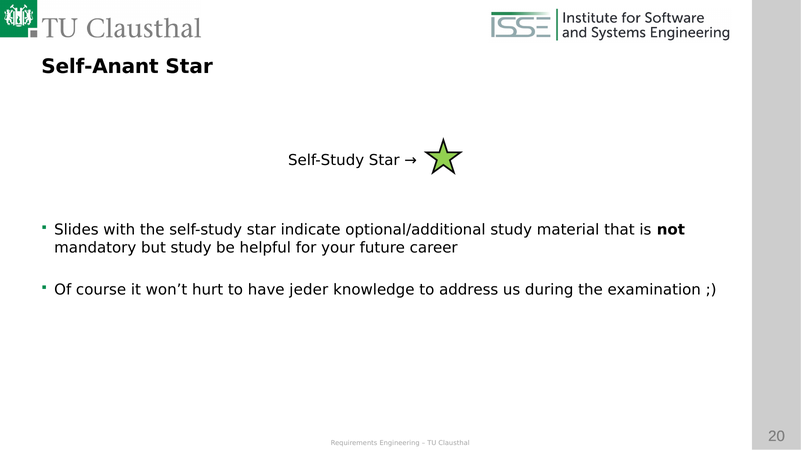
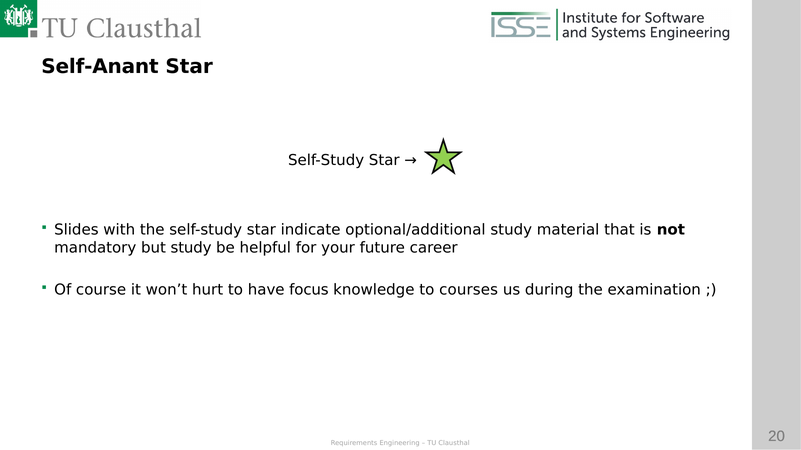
jeder: jeder -> focus (309, 290)
address: address -> courses (469, 290)
